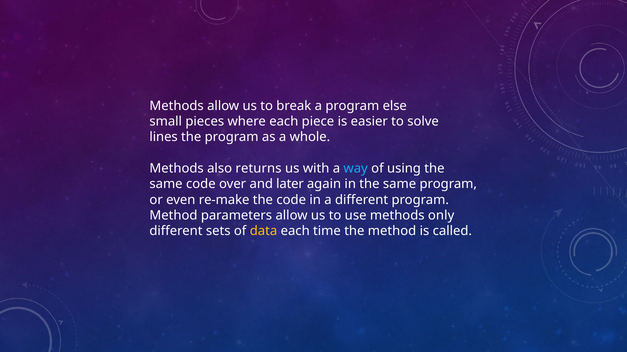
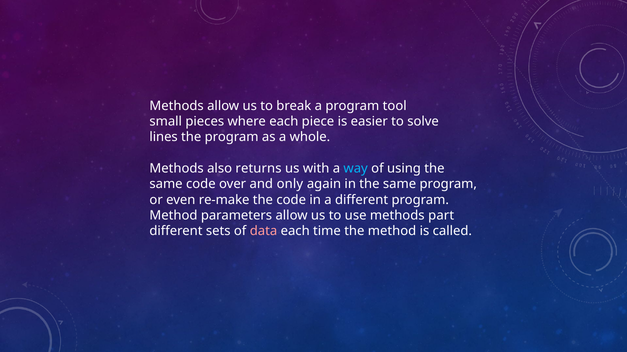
else: else -> tool (395, 106)
later: later -> only (290, 184)
only: only -> part (441, 216)
data colour: yellow -> pink (264, 231)
